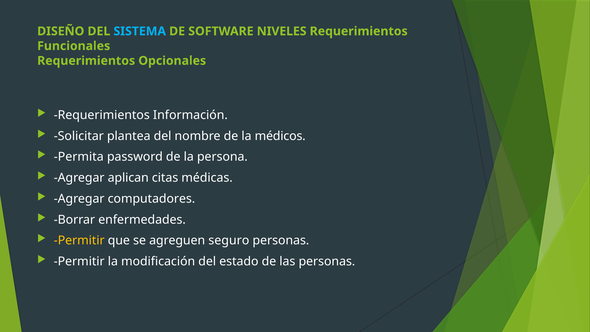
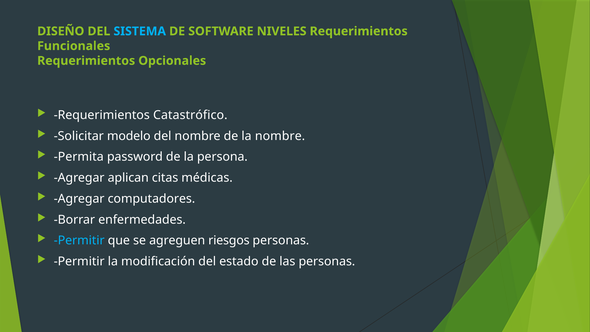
Información: Información -> Catastrófico (190, 115)
plantea: plantea -> modelo (129, 136)
la médicos: médicos -> nombre (280, 136)
Permitir colour: yellow -> light blue (79, 240)
seguro: seguro -> riesgos (229, 240)
